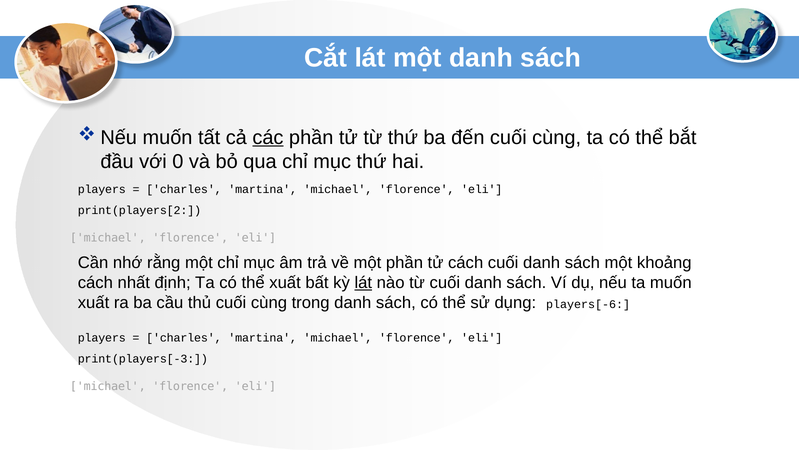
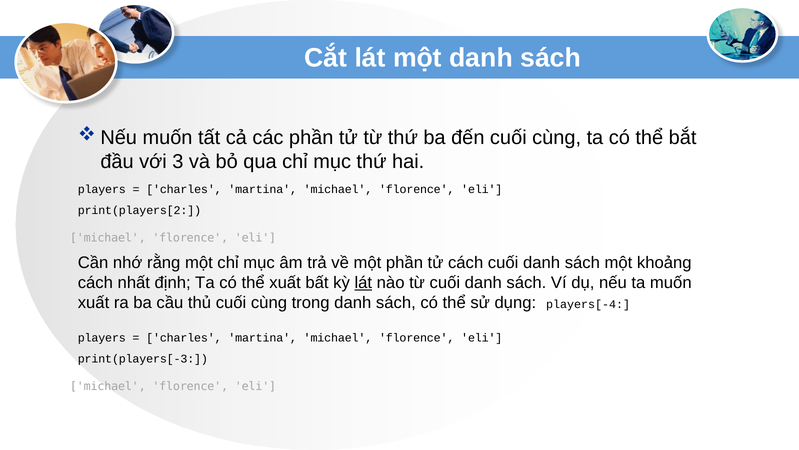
các underline: present -> none (268, 137)
0: 0 -> 3 (178, 161)
players[-6: players[-6 -> players[-4 (588, 304)
